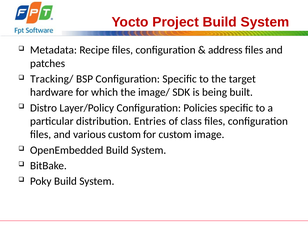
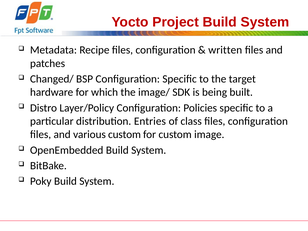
address: address -> written (225, 50)
Tracking/: Tracking/ -> Changed/ (52, 79)
